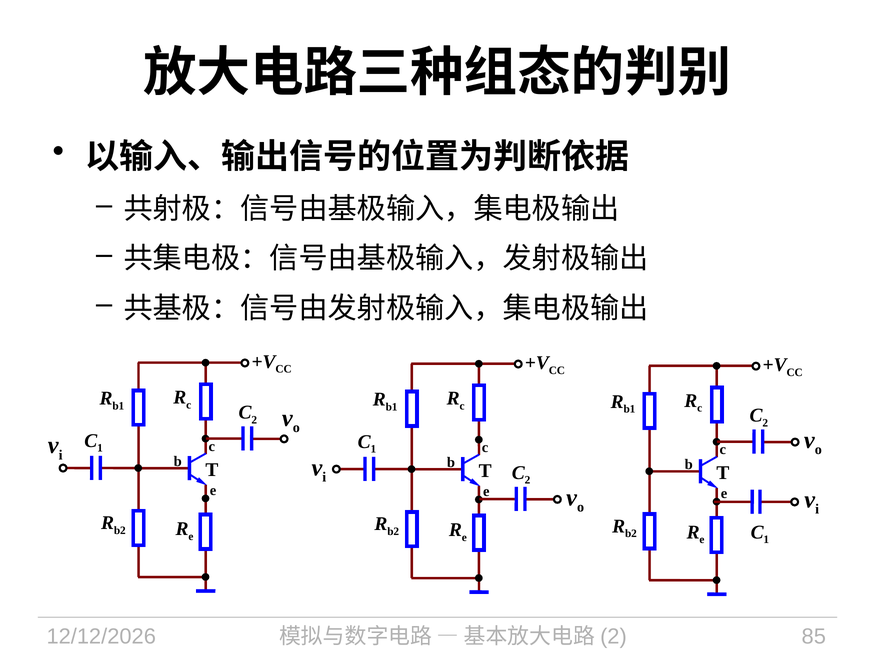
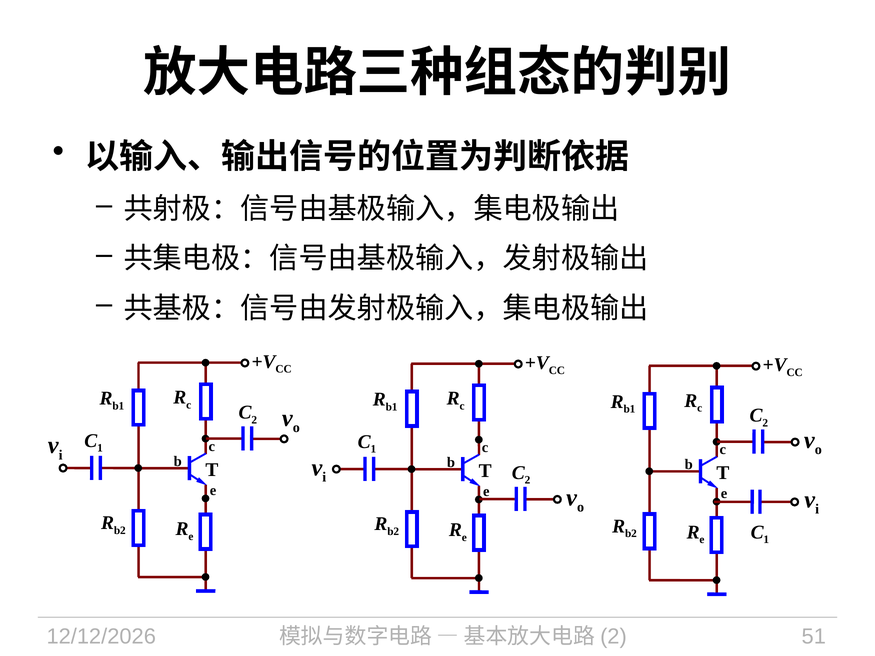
85: 85 -> 51 (814, 637)
